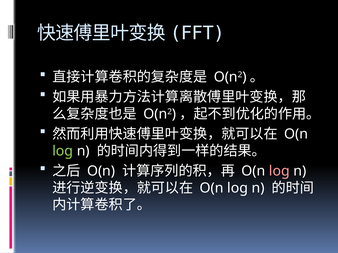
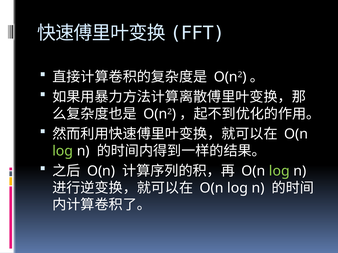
log colour: pink -> light green (279, 171)
